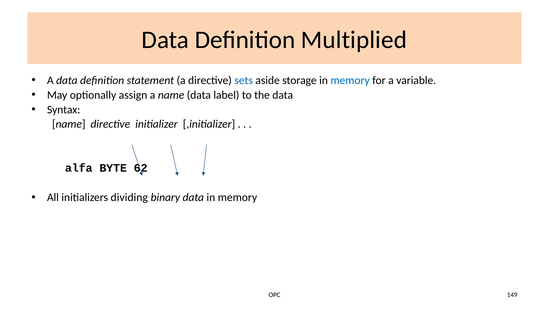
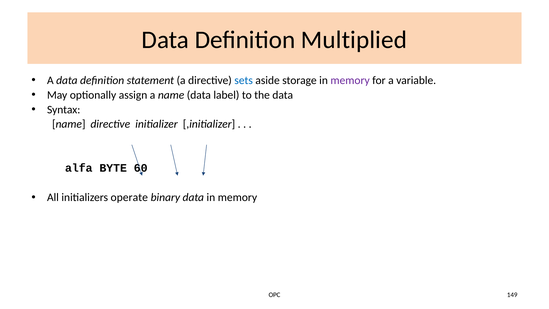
memory colour: blue -> purple (350, 80)
62: 62 -> 60 (141, 168)
dividing: dividing -> operate (129, 197)
